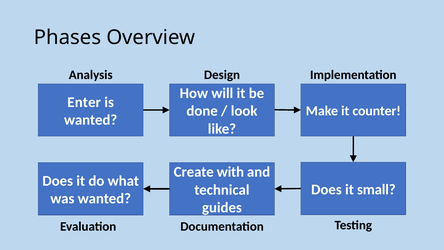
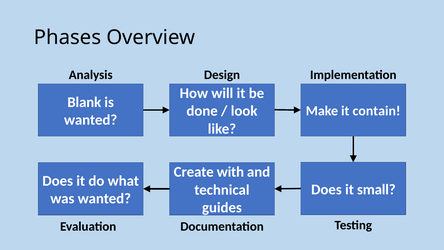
Enter: Enter -> Blank (84, 102)
counter: counter -> contain (377, 111)
